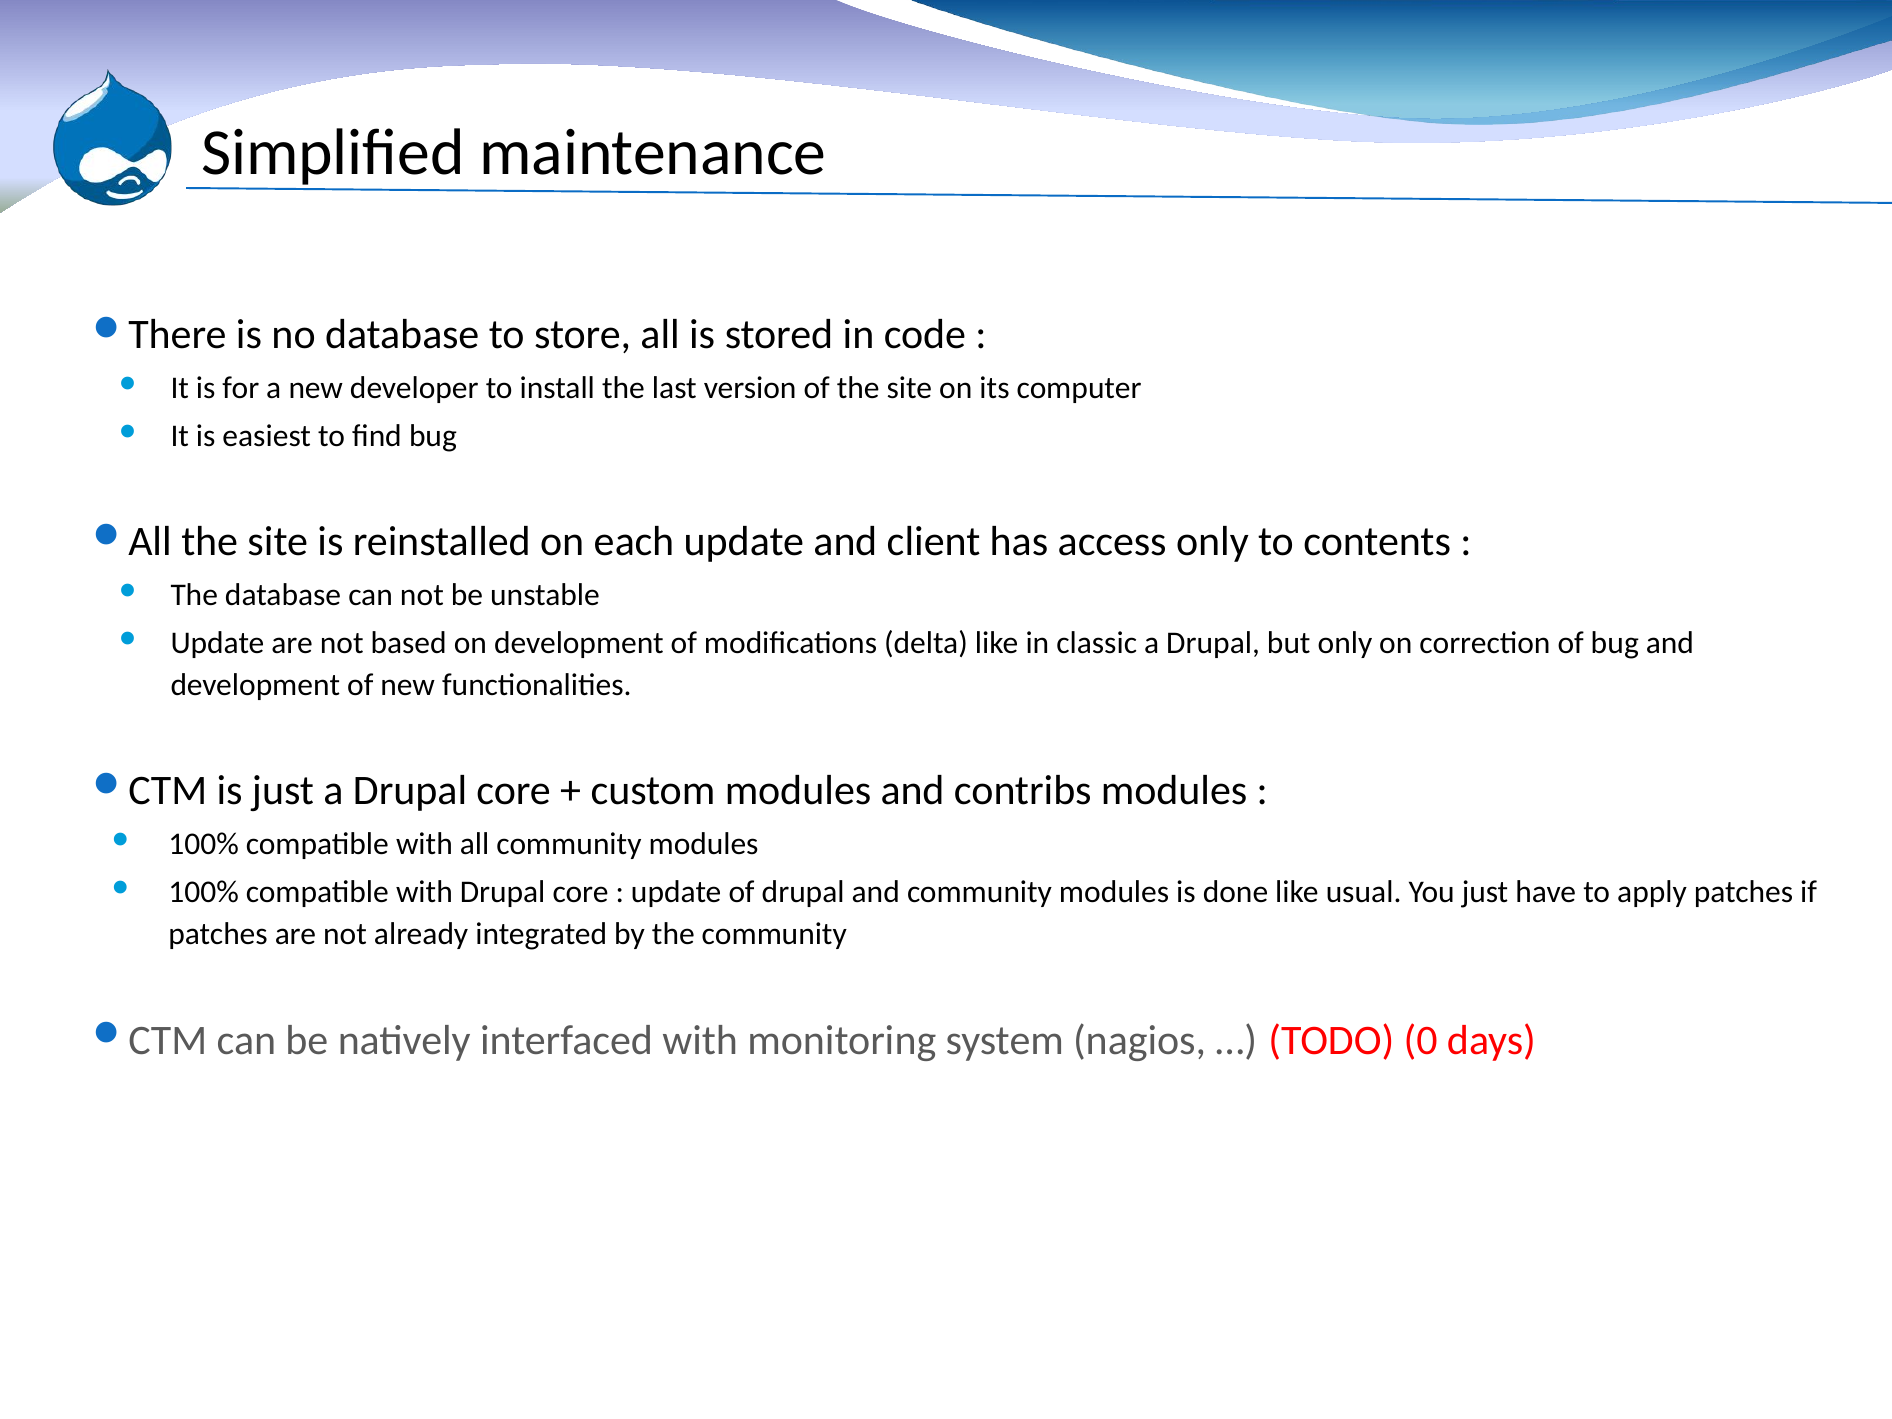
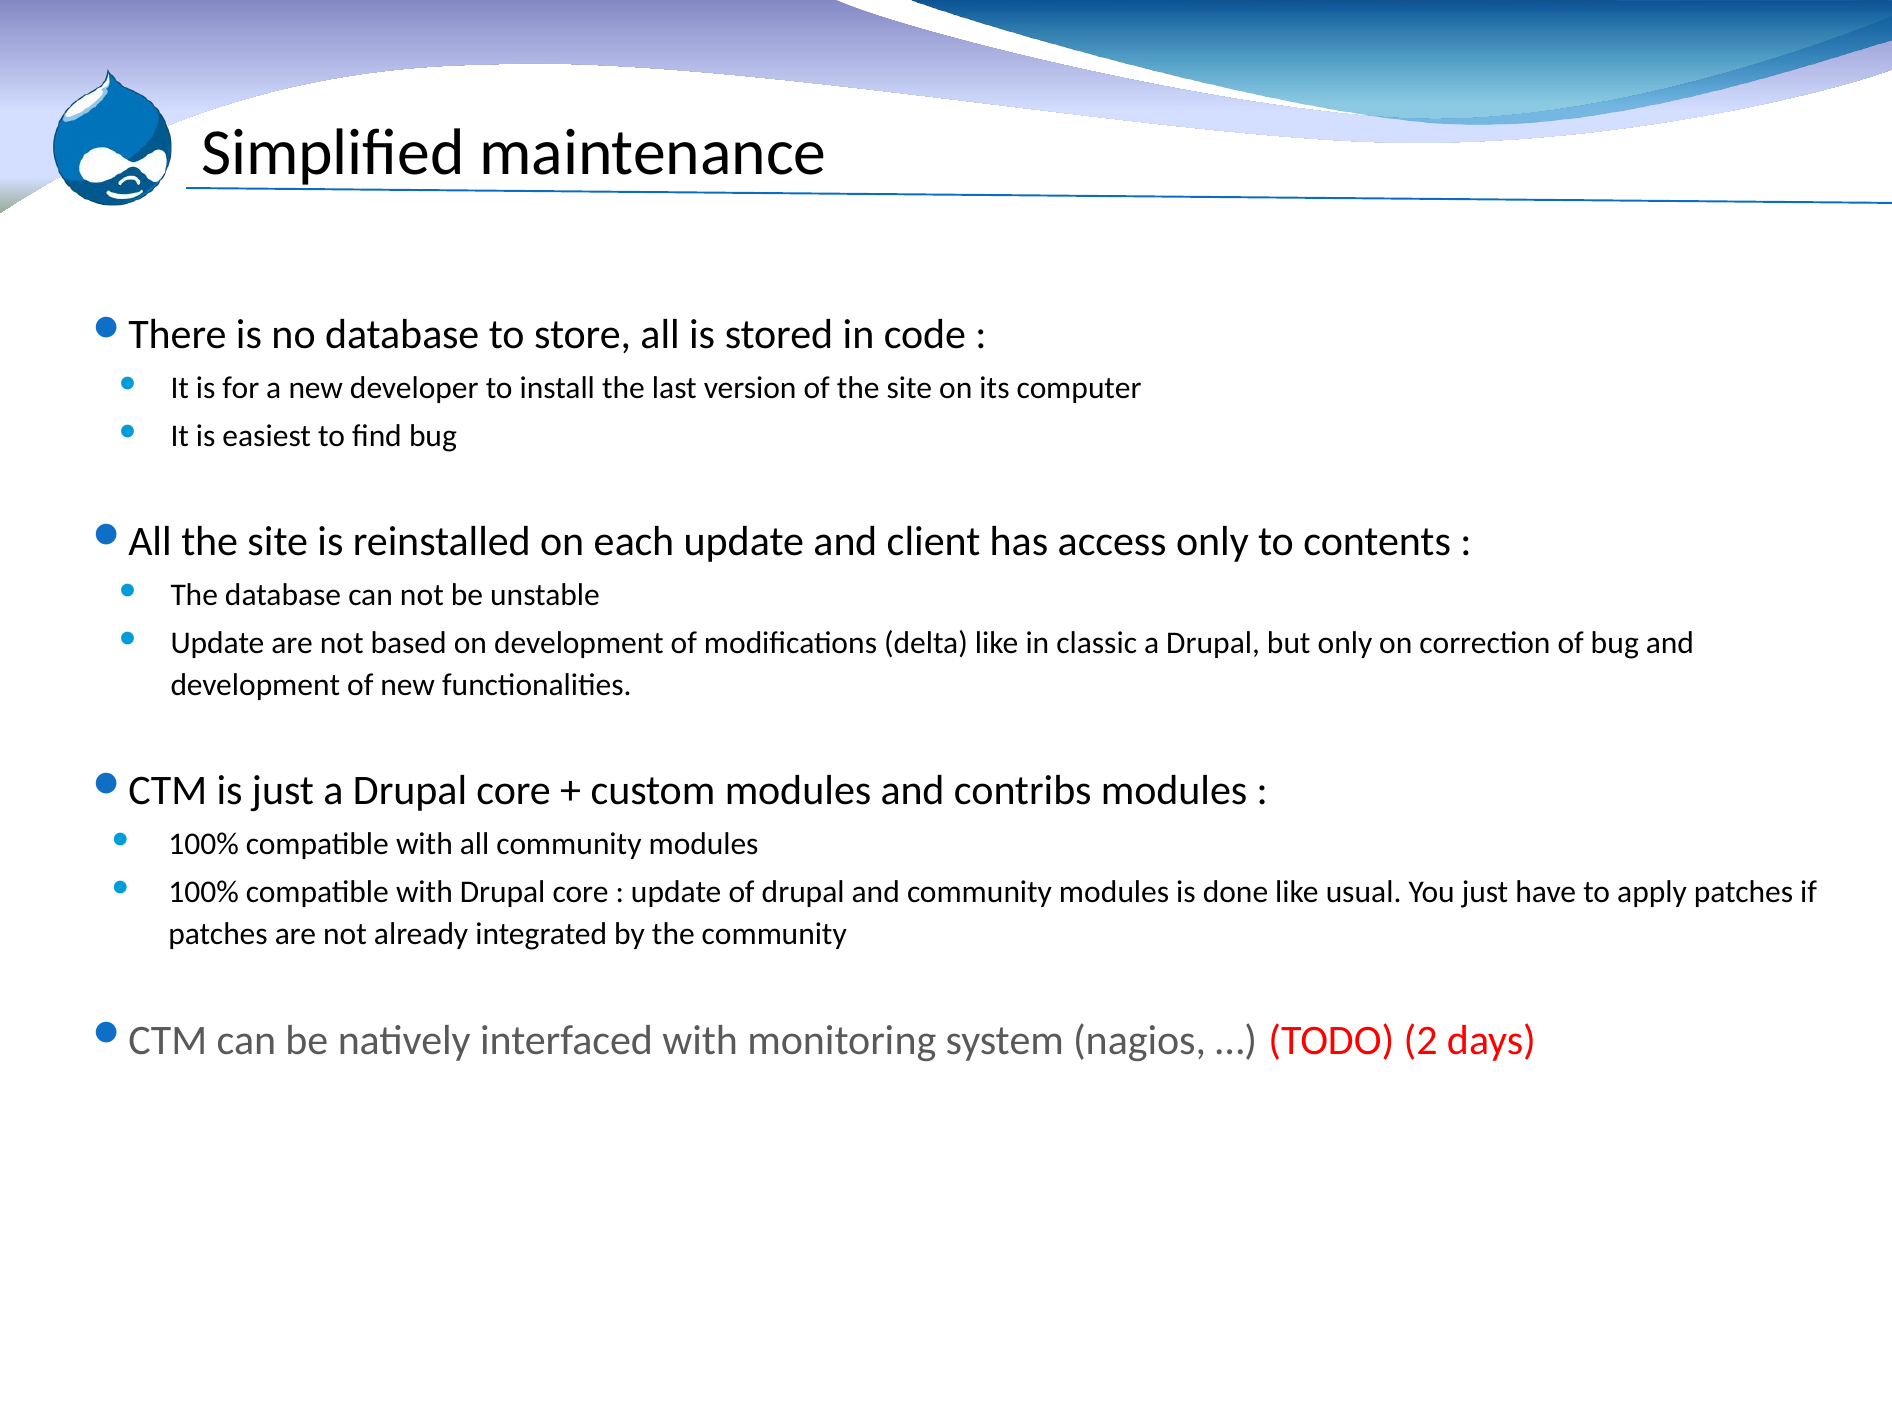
0: 0 -> 2 (1421, 1040)
